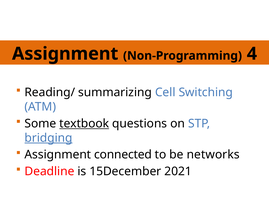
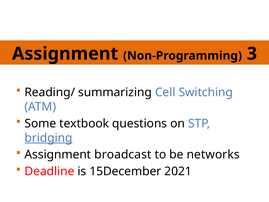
4: 4 -> 3 (252, 54)
textbook underline: present -> none (84, 123)
connected: connected -> broadcast (123, 154)
